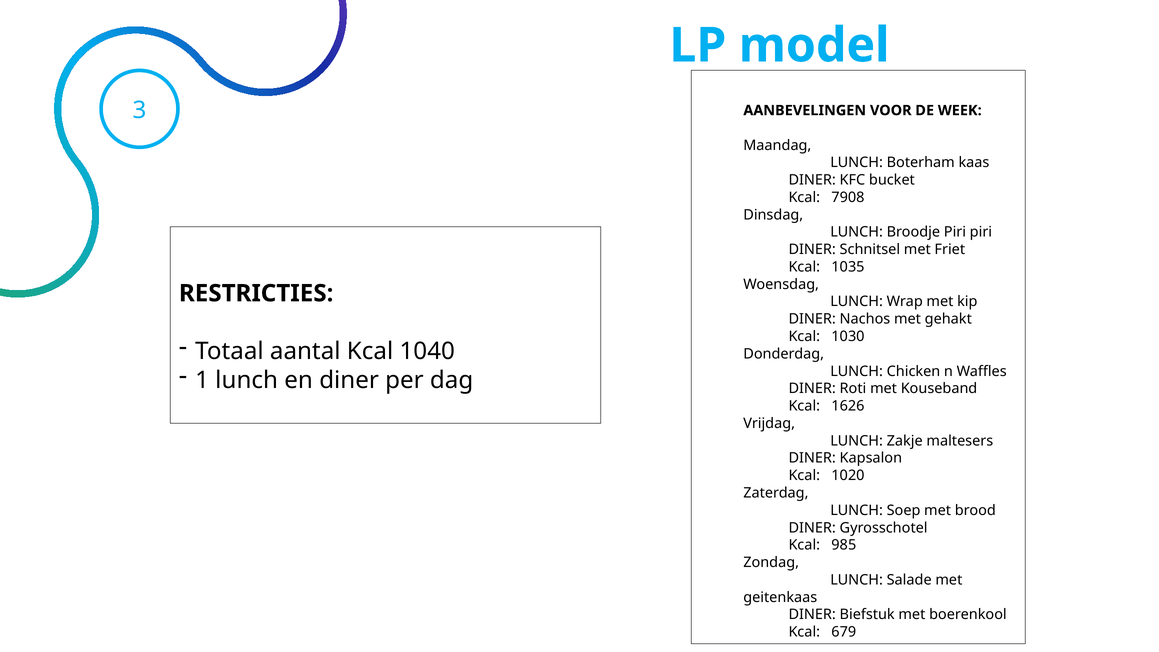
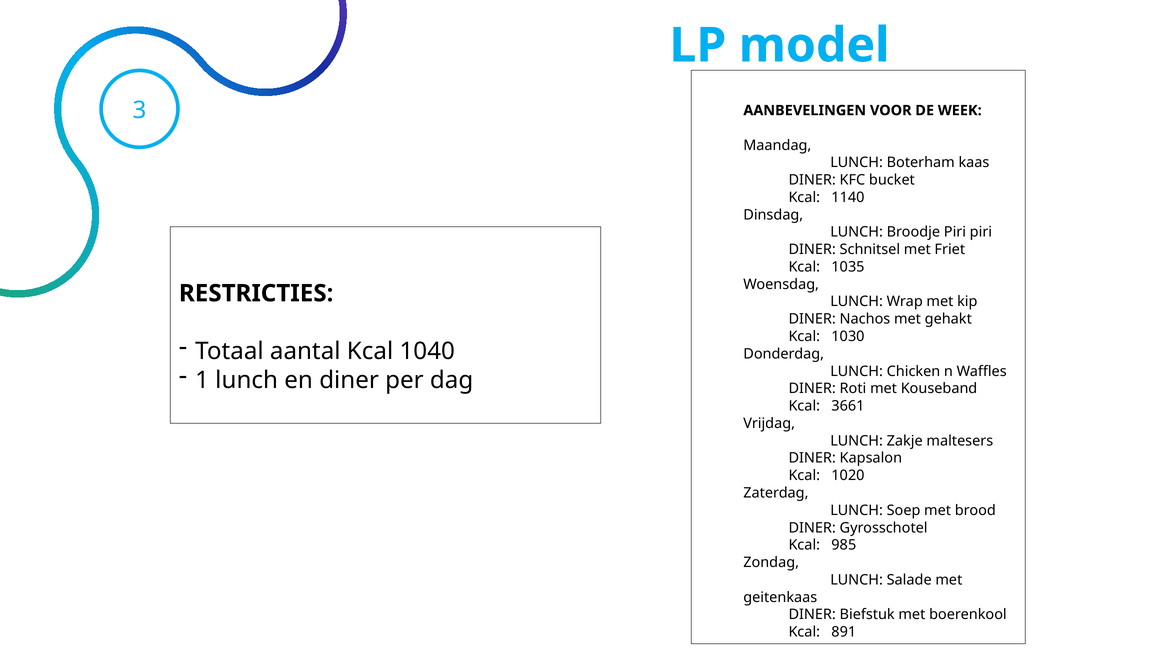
7908: 7908 -> 1140 (848, 197)
1626: 1626 -> 3661 (848, 406)
679: 679 -> 891 (844, 632)
